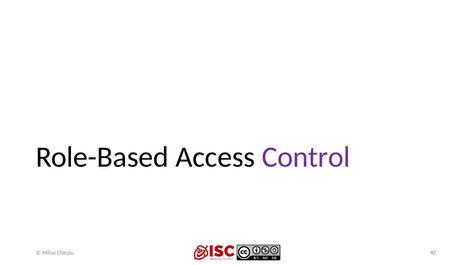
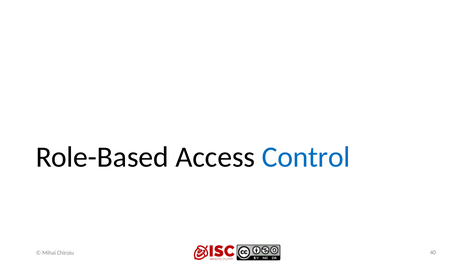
Control colour: purple -> blue (306, 157)
